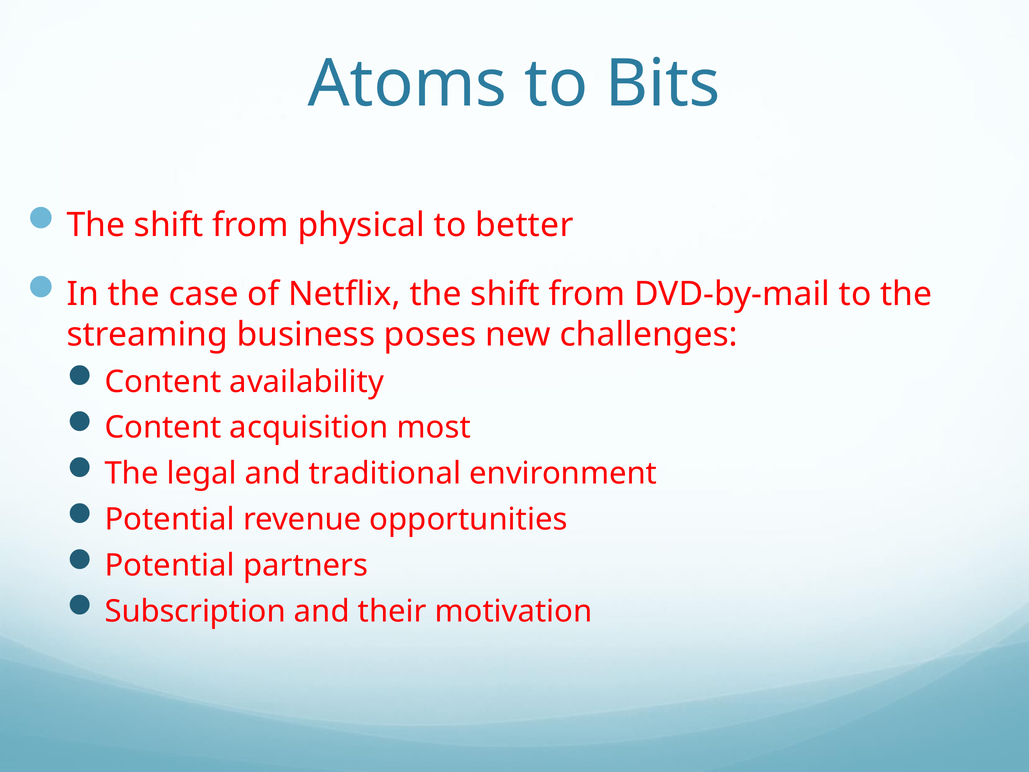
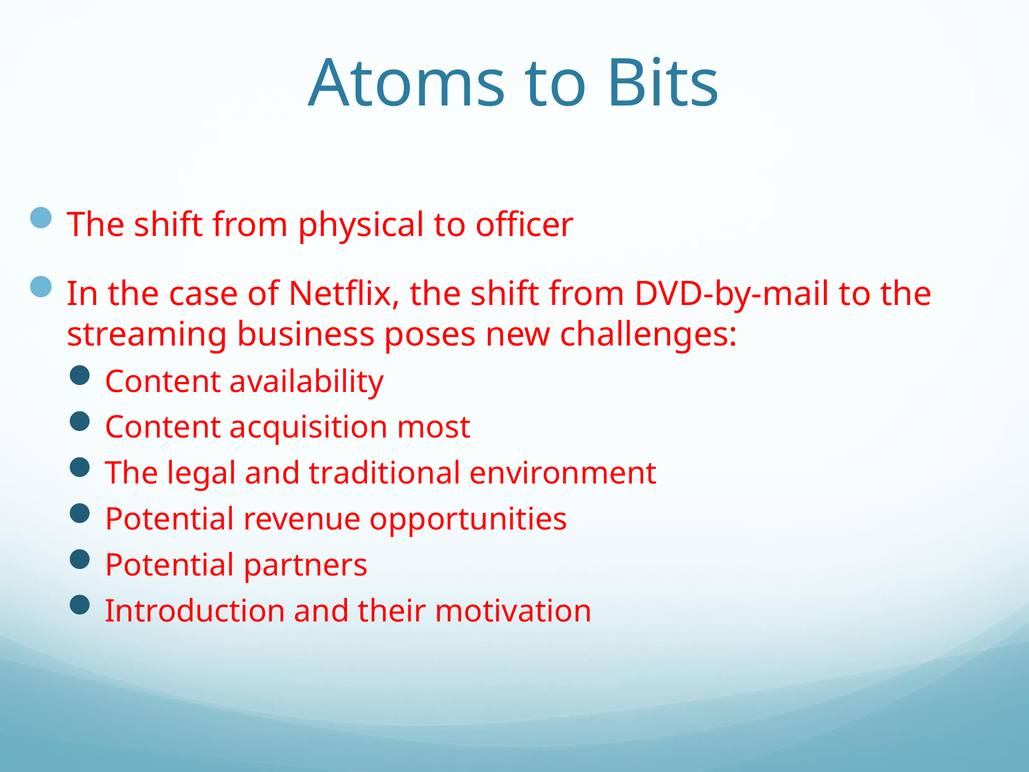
better: better -> officer (525, 225)
Subscription: Subscription -> Introduction (195, 611)
